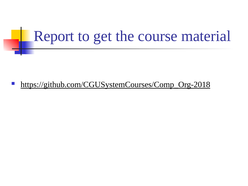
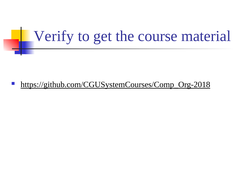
Report: Report -> Verify (54, 36)
